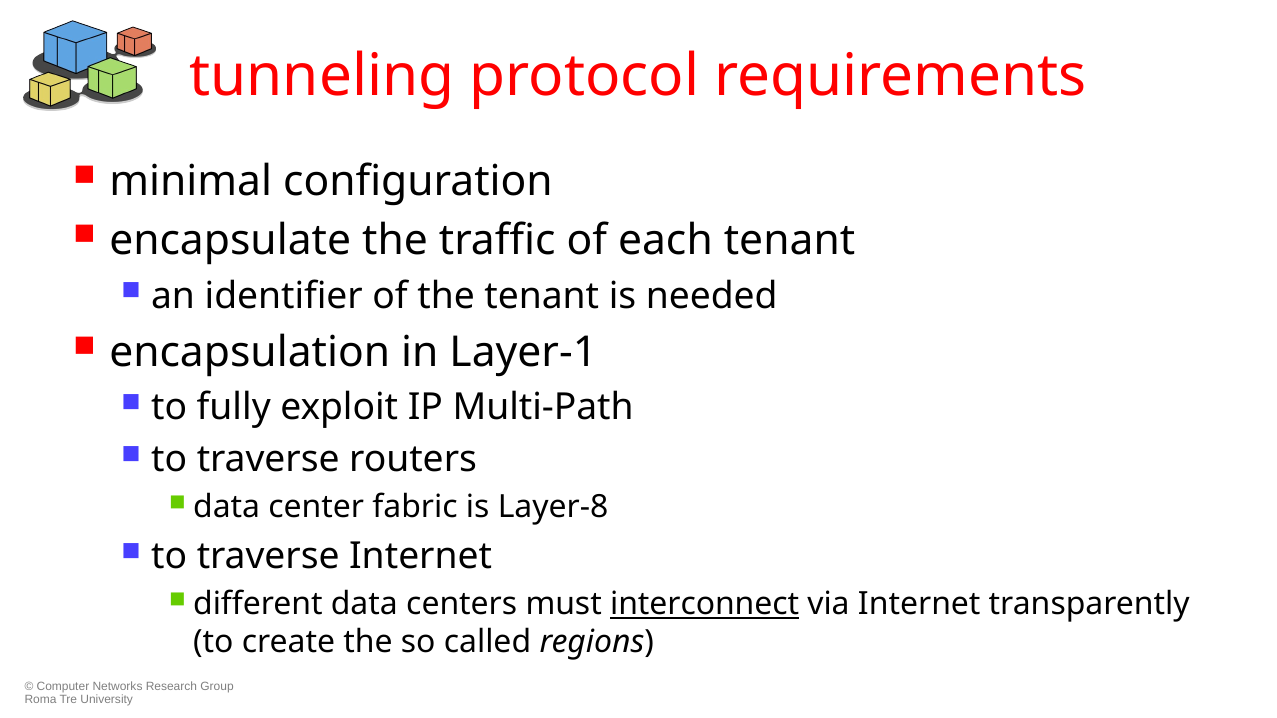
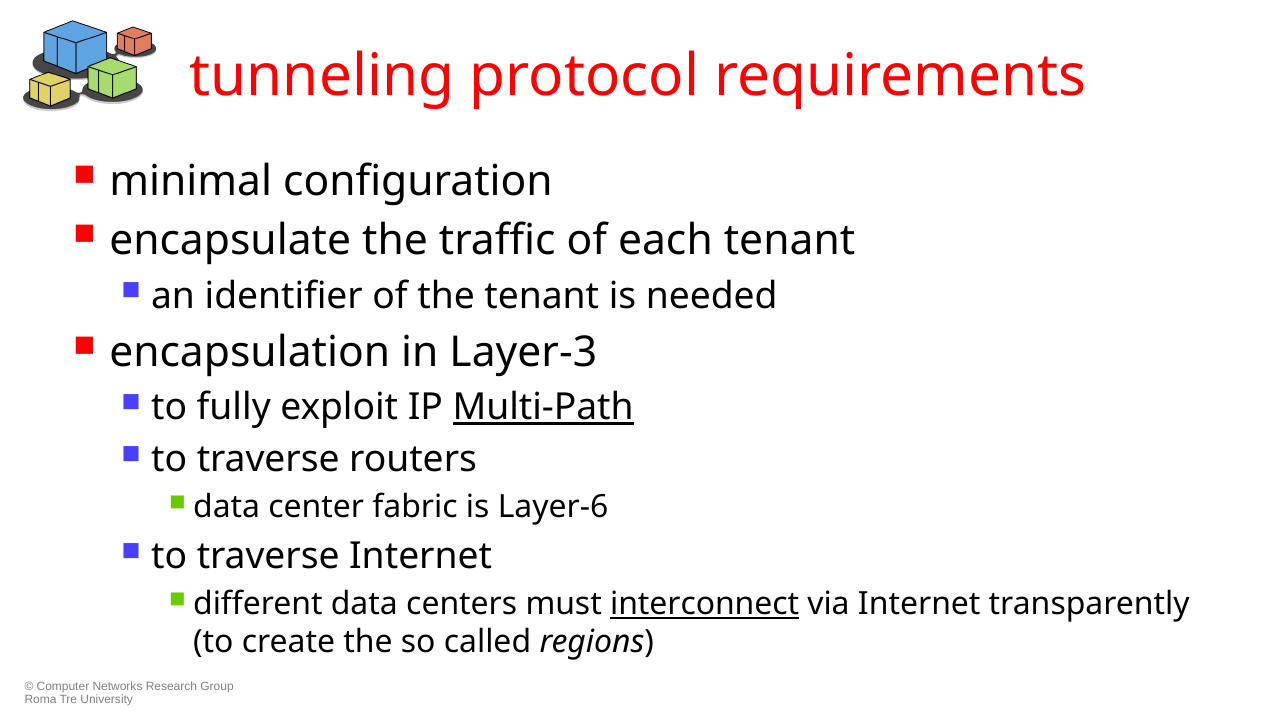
Layer-1: Layer-1 -> Layer-3 (523, 353)
Multi-Path underline: none -> present (543, 408)
Layer-8: Layer-8 -> Layer-6 (553, 507)
